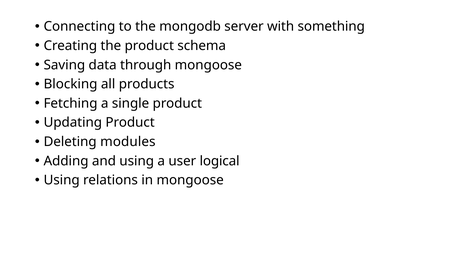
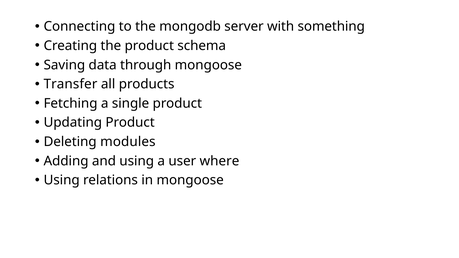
Blocking: Blocking -> Transfer (70, 84)
logical: logical -> where (219, 161)
